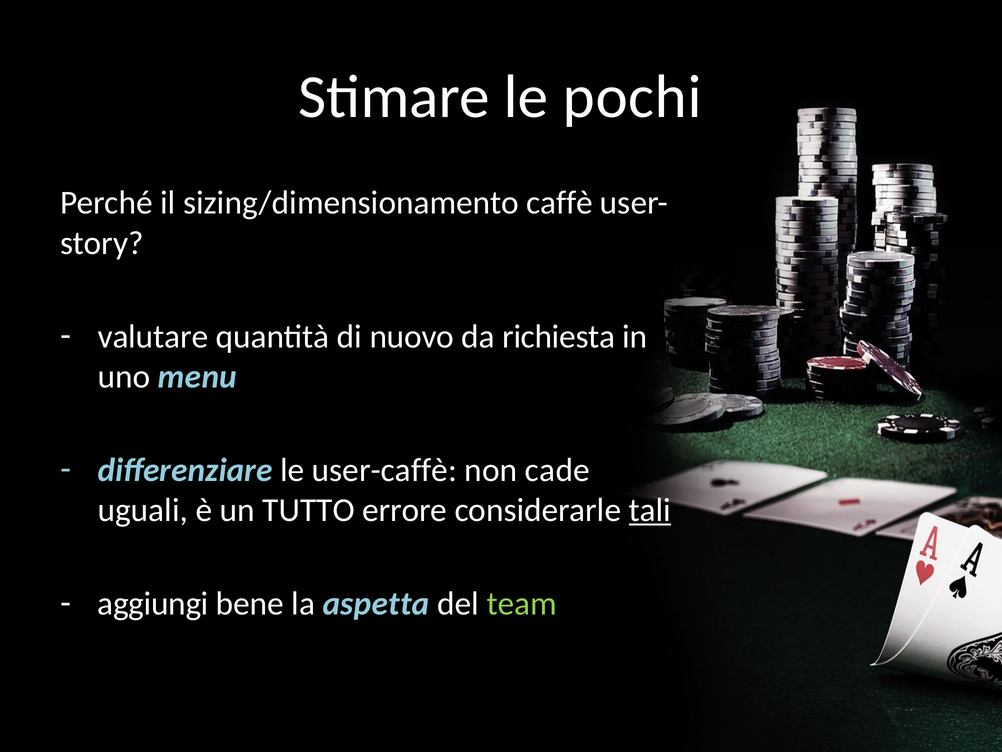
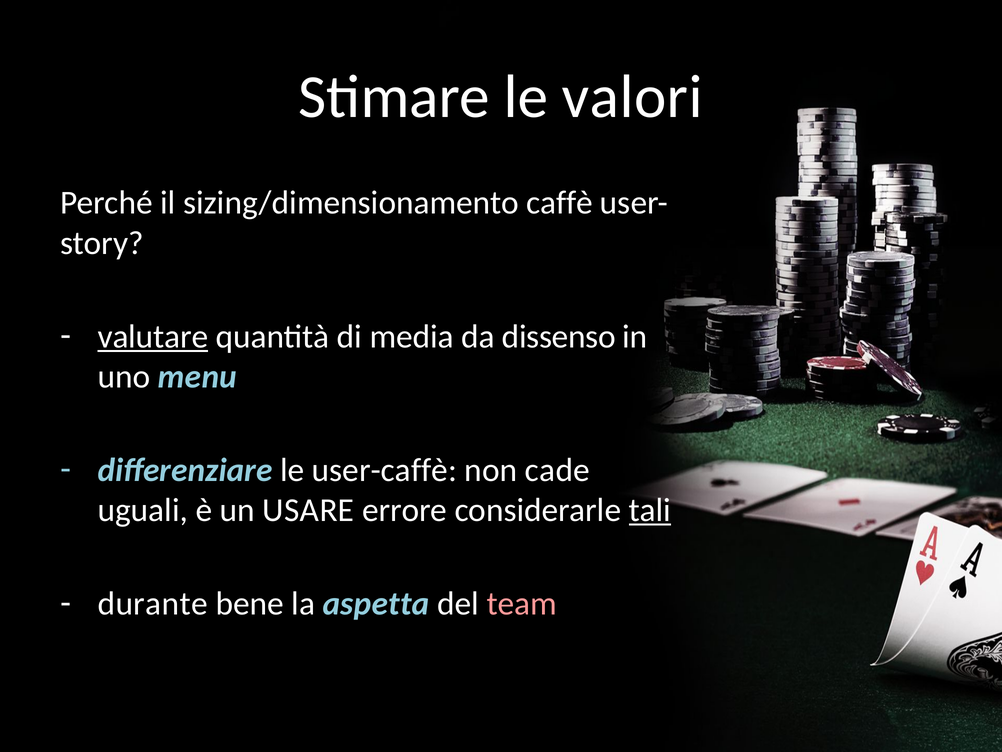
pochi: pochi -> valori (632, 97)
valutare underline: none -> present (153, 336)
nuovo: nuovo -> media (412, 336)
richiesta: richiesta -> dissenso (559, 336)
TUTTO: TUTTO -> USARE (308, 510)
aggiungi: aggiungi -> durante (153, 603)
team colour: light green -> pink (522, 603)
